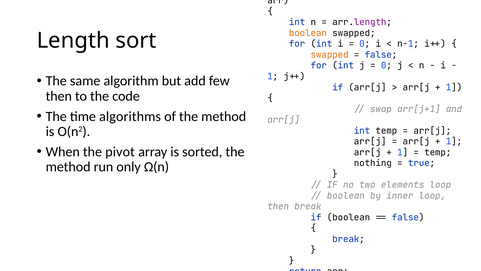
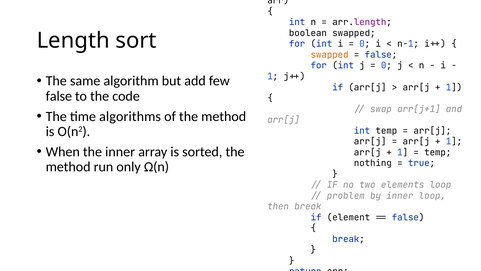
boolean colour: orange -> black (308, 33)
then: then -> false (59, 96)
the pivot: pivot -> inner (120, 151)
boolean: boolean -> problem (346, 195)
if boolean: boolean -> element (349, 217)
